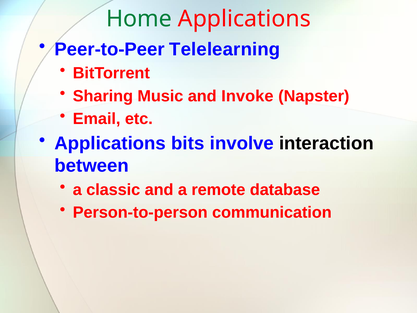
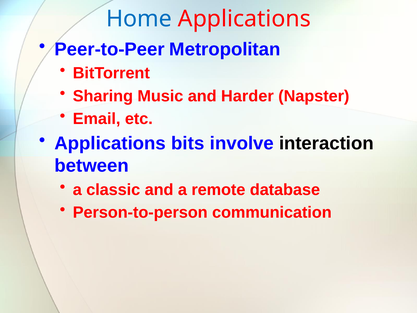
Home colour: green -> blue (139, 19)
Telelearning: Telelearning -> Metropolitan (225, 49)
Invoke: Invoke -> Harder (247, 96)
